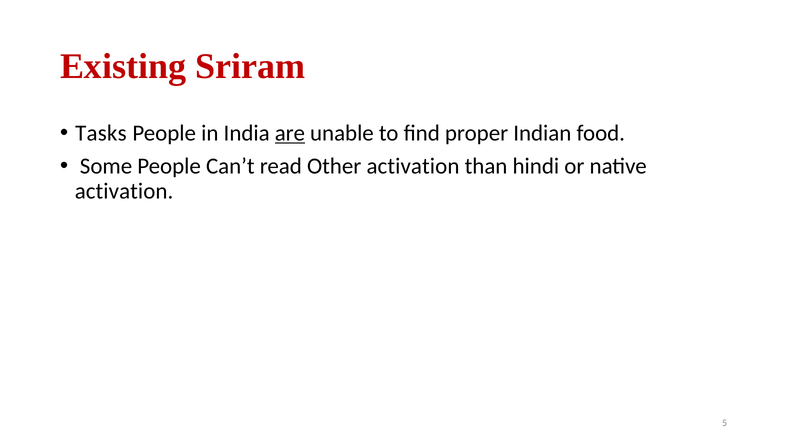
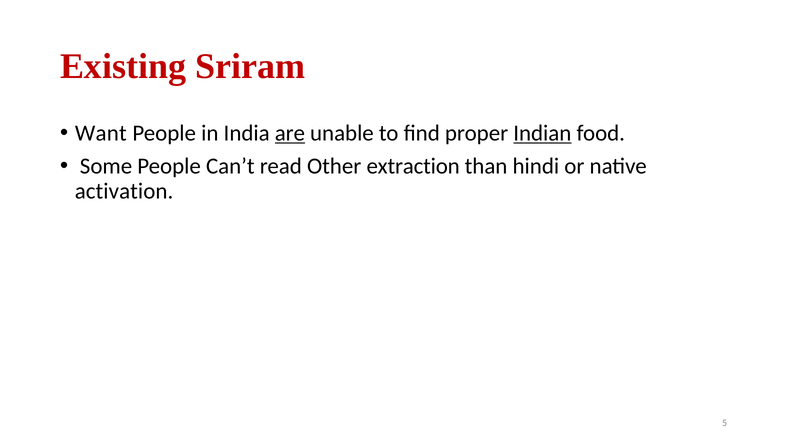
Tasks: Tasks -> Want (101, 133)
Indian underline: none -> present (542, 133)
Other activation: activation -> extraction (413, 166)
